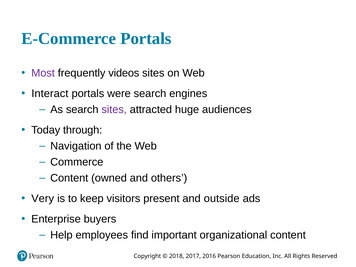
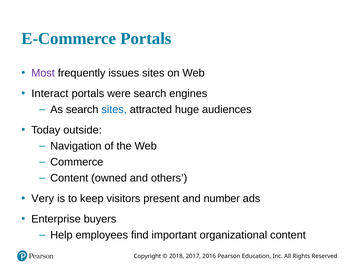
videos: videos -> issues (124, 73)
sites colour: purple -> blue (114, 110)
through: through -> outside (83, 130)
outside: outside -> number (222, 199)
